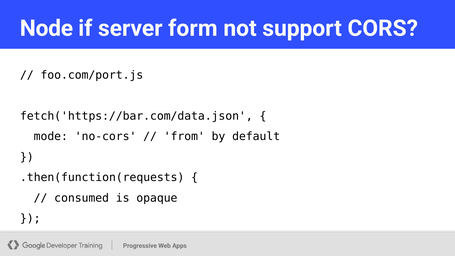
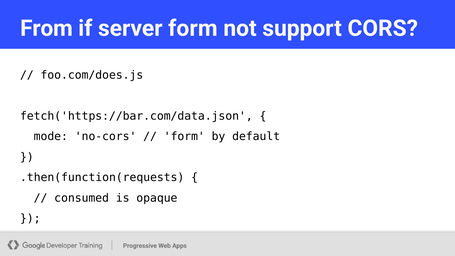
Node: Node -> From (46, 28)
foo.com/port.js: foo.com/port.js -> foo.com/does.js (92, 75)
from: from -> form (184, 136)
